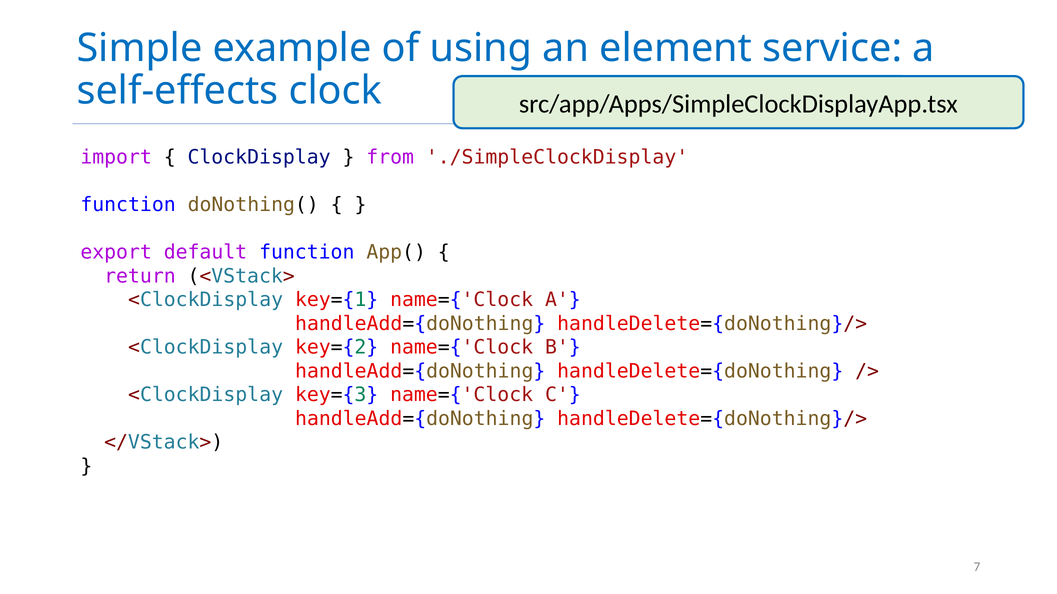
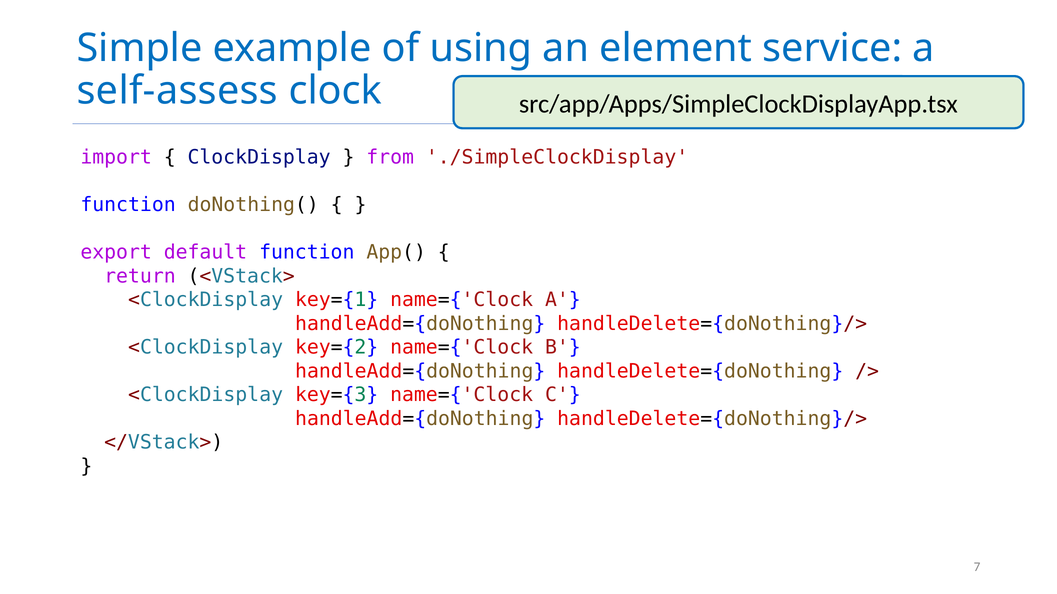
self-effects: self-effects -> self-assess (177, 91)
